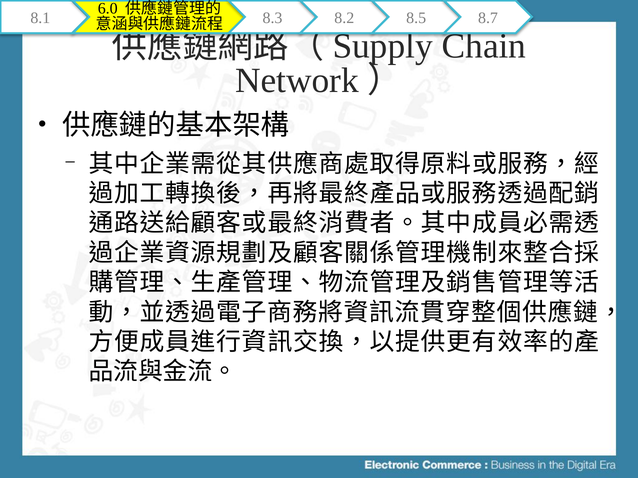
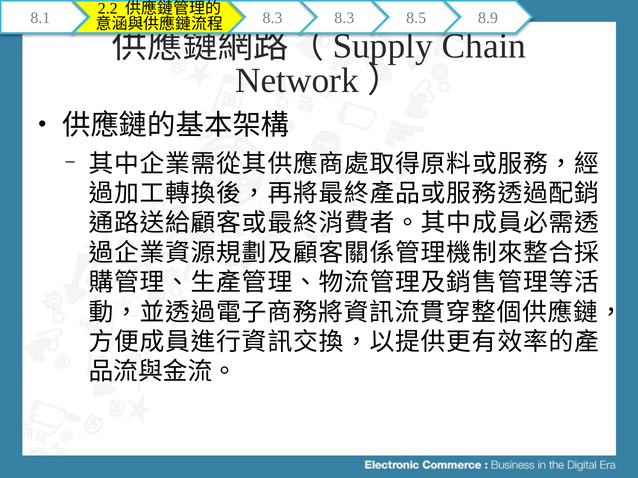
6.0: 6.0 -> 2.2 (108, 9)
8.3 8.2: 8.2 -> 8.3 (344, 18)
8.7: 8.7 -> 8.9 (488, 18)
